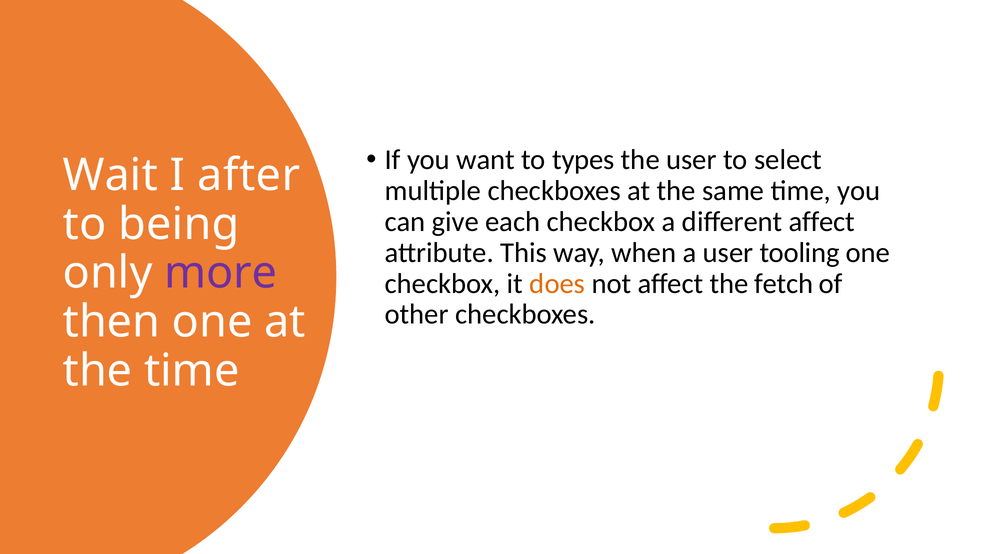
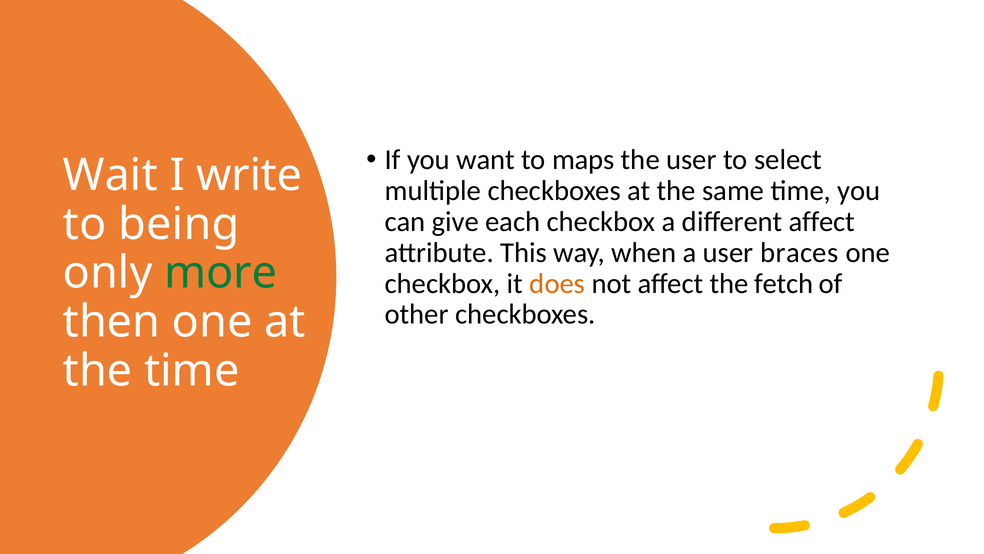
types: types -> maps (583, 160)
after: after -> write (249, 175)
tooling: tooling -> braces (799, 252)
more colour: purple -> green (221, 273)
